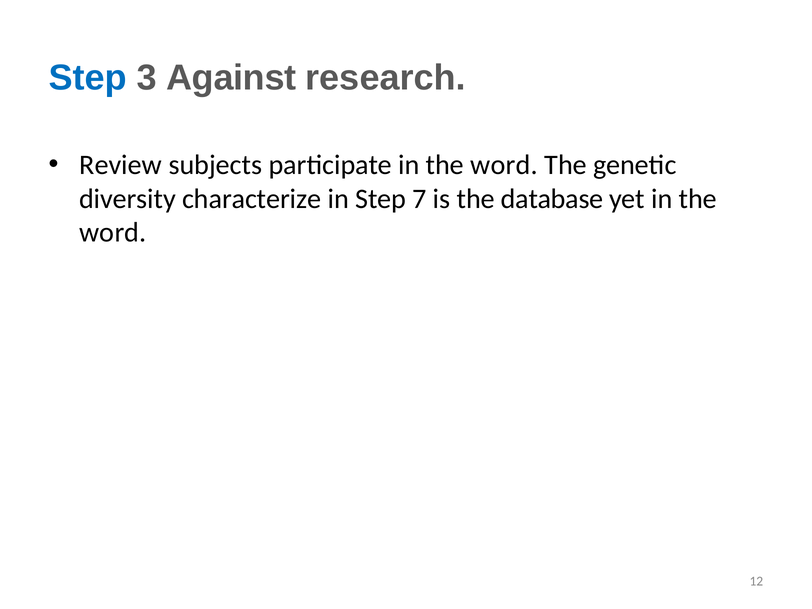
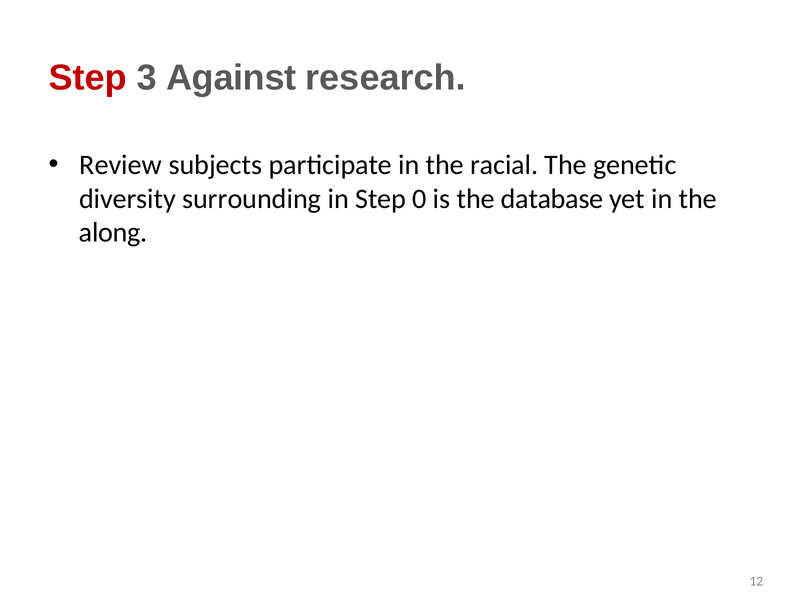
Step colour: blue -> red (88, 78)
participate in the word: word -> racial (504, 165)
characterize: characterize -> surrounding (252, 199)
7: 7 -> 0 (419, 199)
word: word -> along (113, 233)
